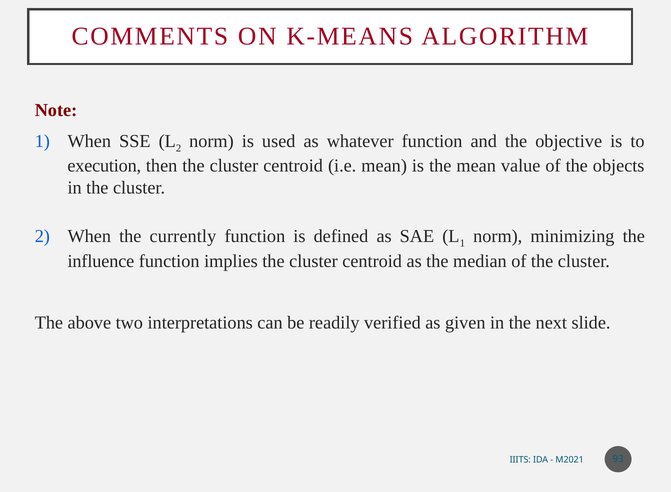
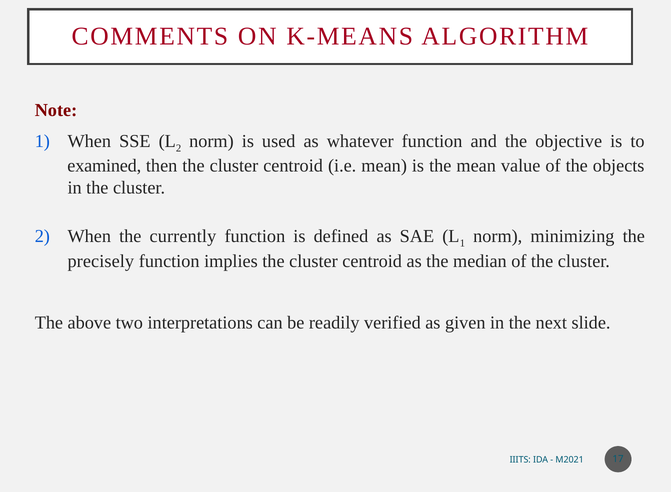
execution: execution -> examined (104, 166)
influence: influence -> precisely (101, 261)
93: 93 -> 17 (618, 459)
